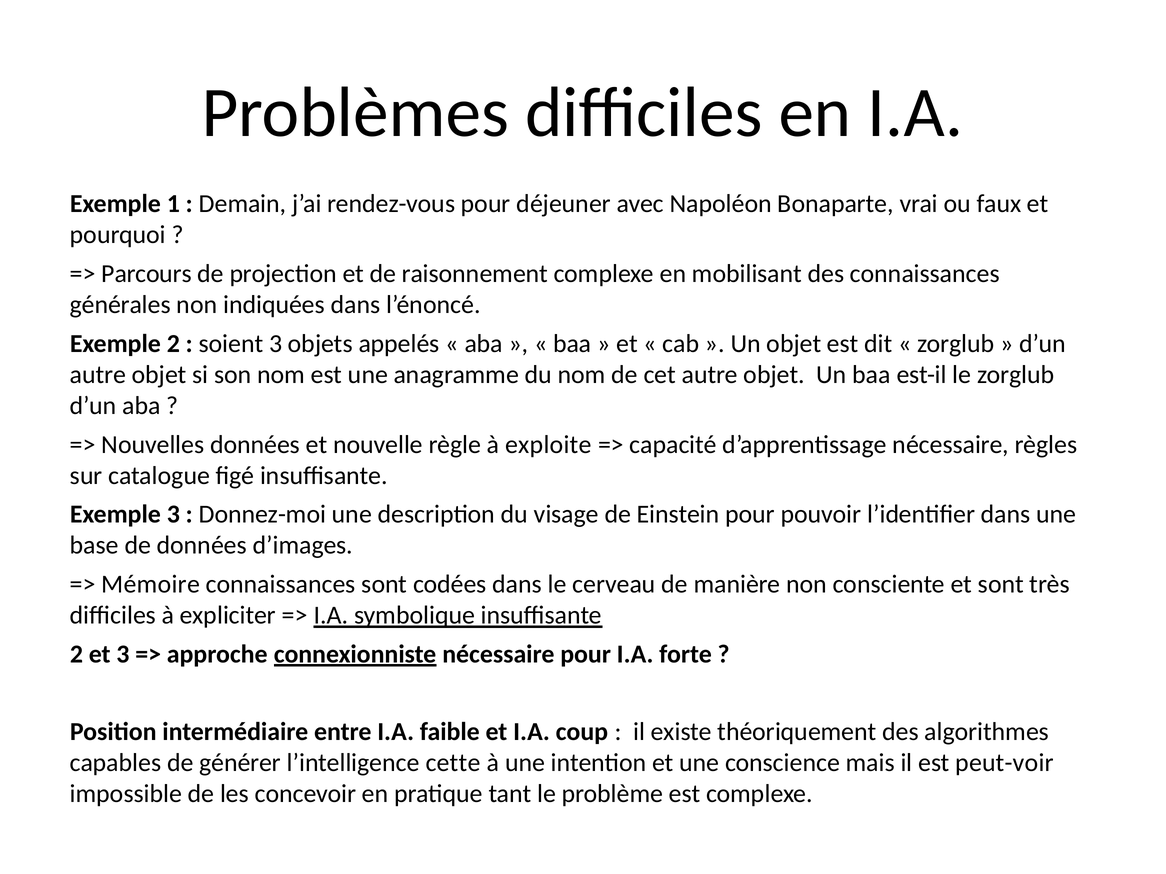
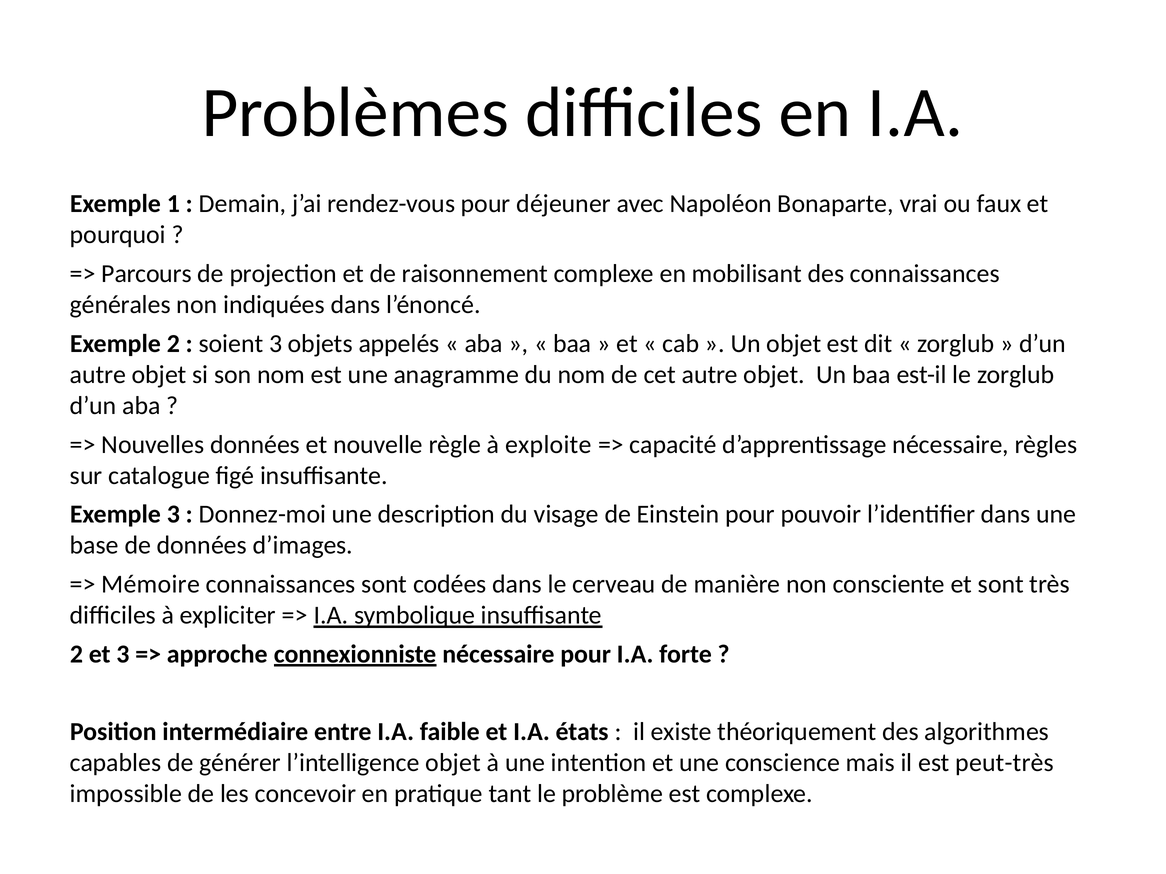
coup: coup -> états (582, 732)
l’intelligence cette: cette -> objet (453, 763)
peut-voir: peut-voir -> peut-très (1005, 763)
